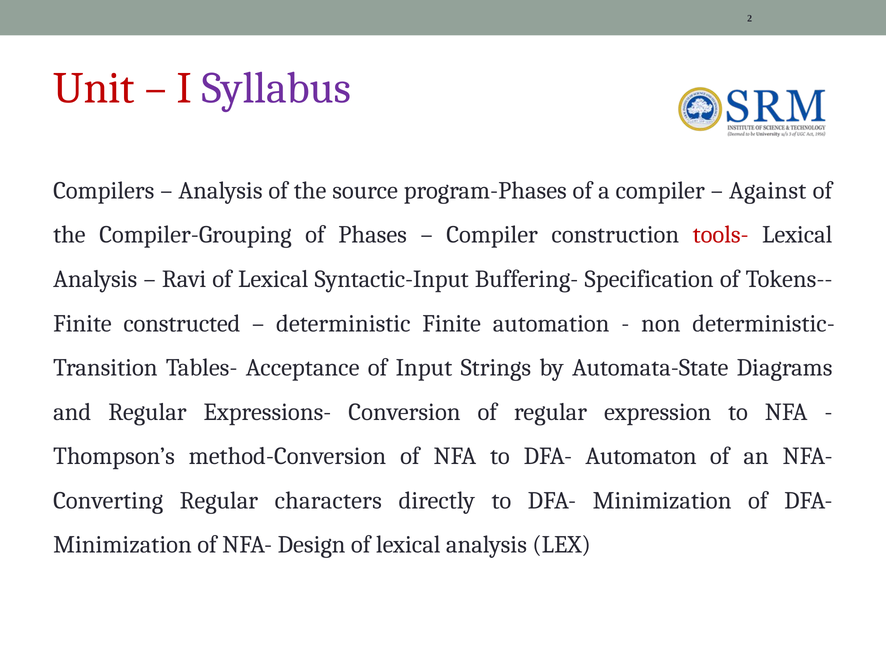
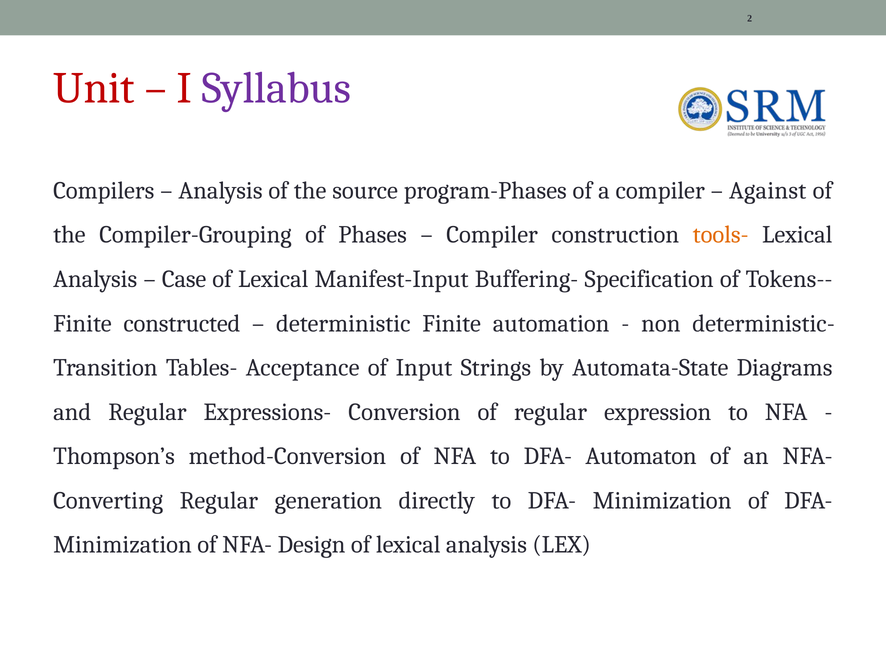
tools- colour: red -> orange (721, 235)
Ravi: Ravi -> Case (184, 279)
Syntactic-Input: Syntactic-Input -> Manifest-Input (392, 279)
characters: characters -> generation (328, 501)
